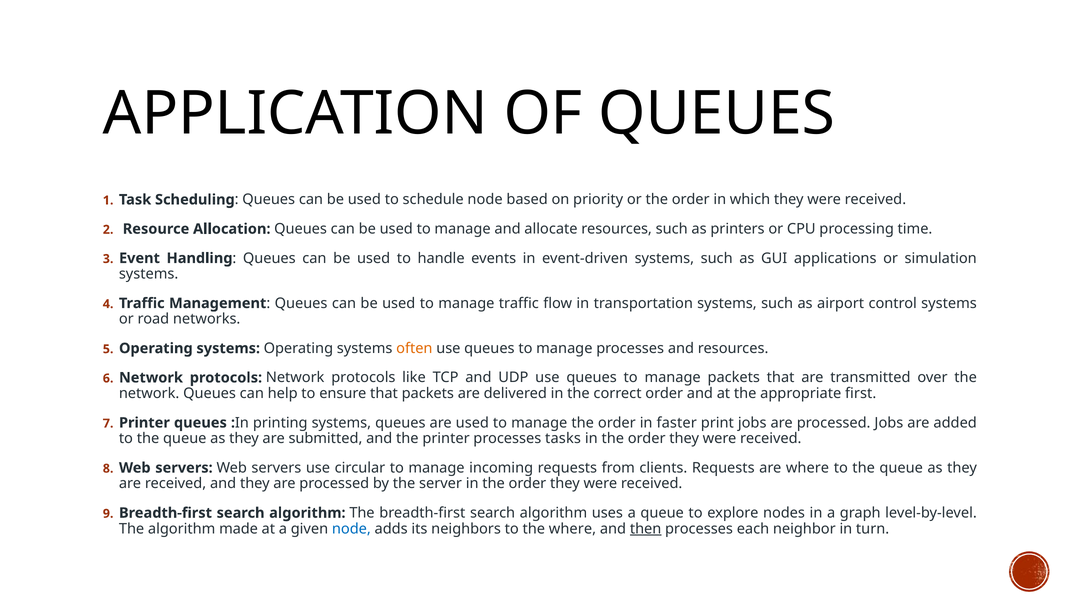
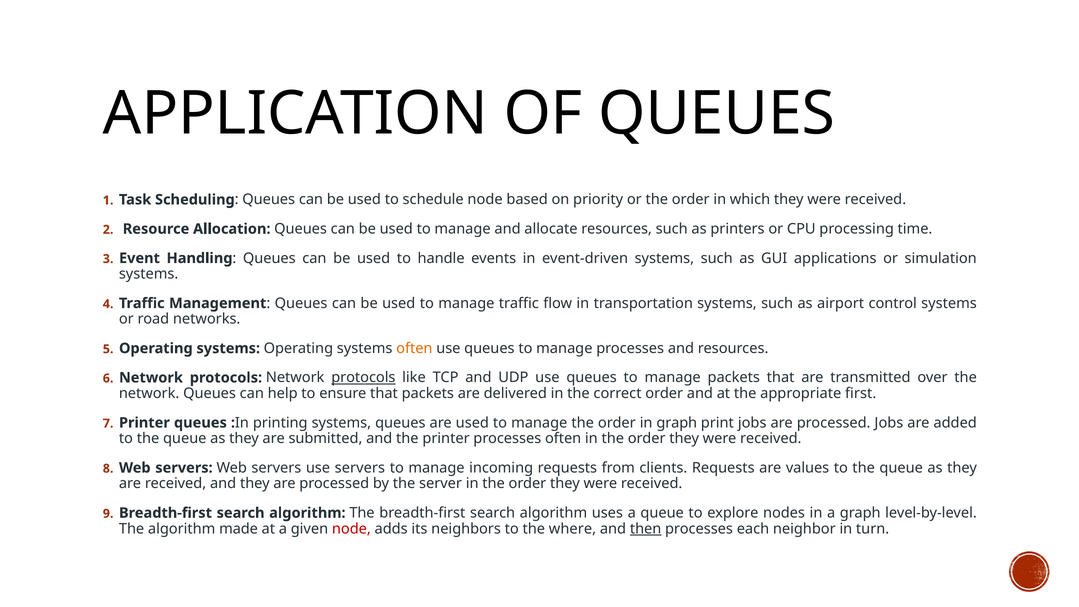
protocols underline: none -> present (363, 378)
in faster: faster -> graph (677, 423)
processes tasks: tasks -> often (563, 439)
use circular: circular -> servers (360, 468)
are where: where -> values (808, 468)
node colour: blue -> red (351, 529)
